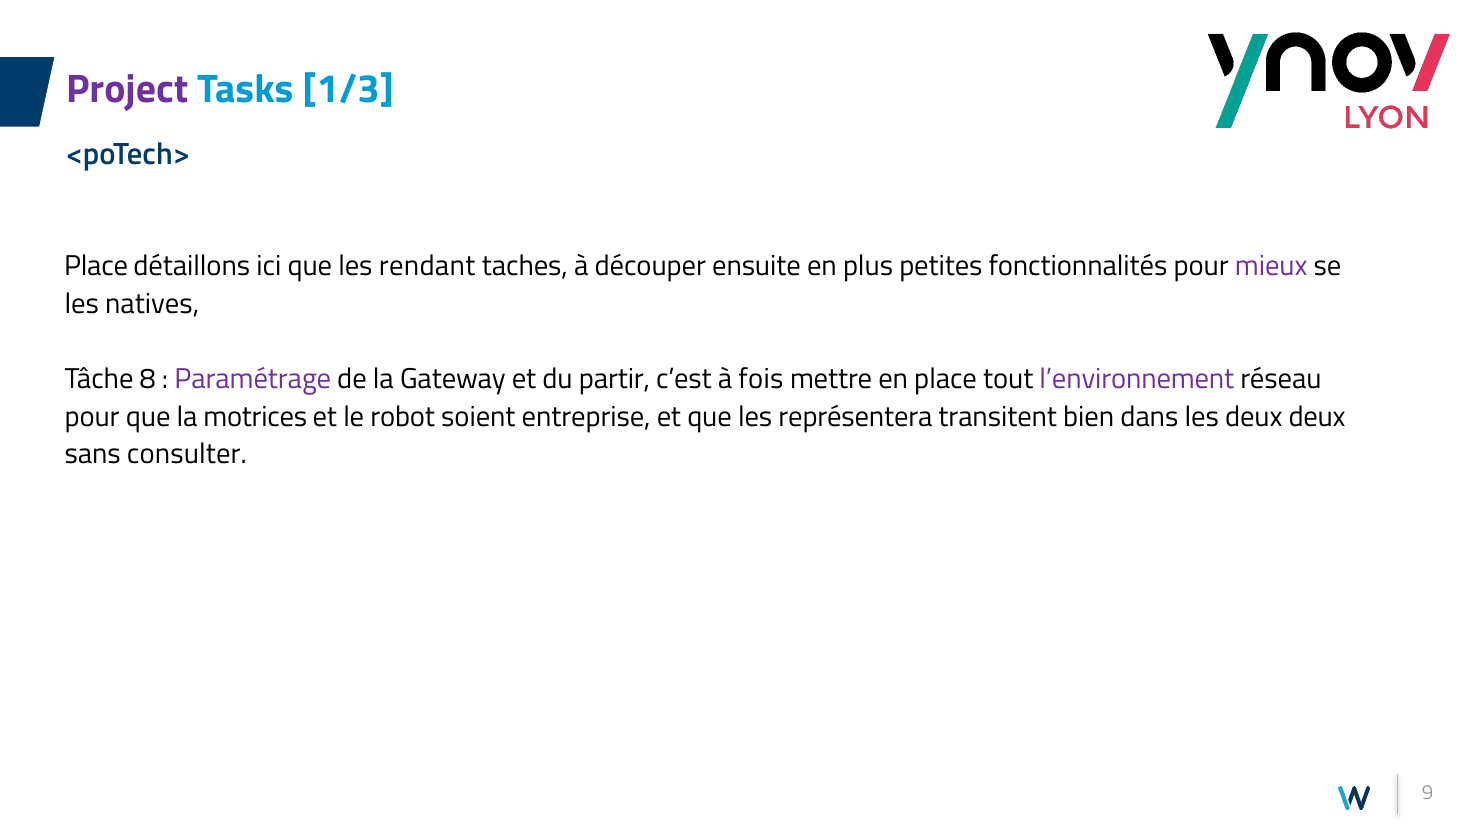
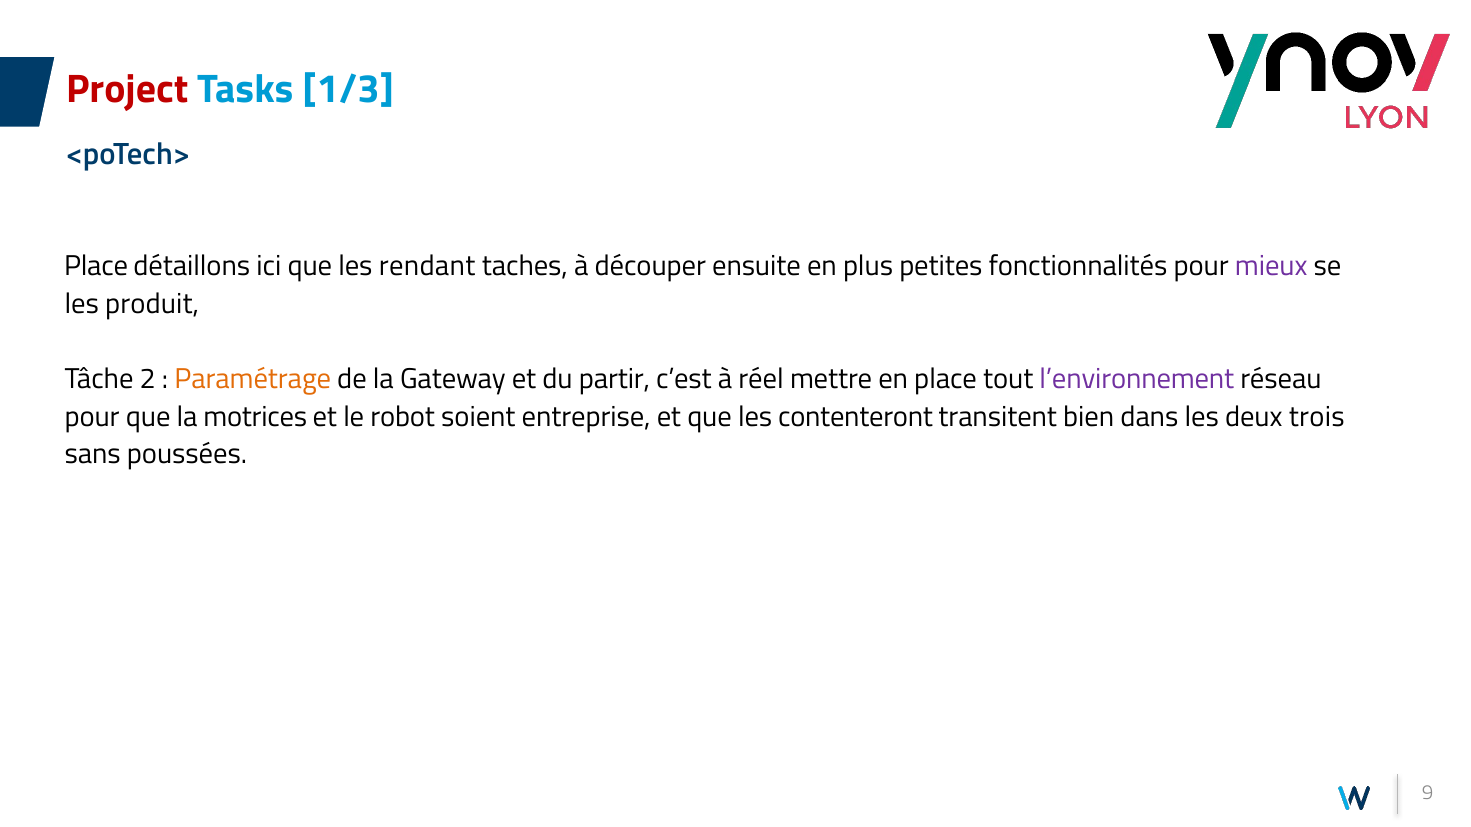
Project colour: purple -> red (127, 89)
natives: natives -> produit (152, 304)
8: 8 -> 2 (148, 379)
Paramétrage colour: purple -> orange (253, 379)
fois: fois -> réel (761, 379)
représentera: représentera -> contenteront (855, 417)
deux deux: deux -> trois (1317, 417)
consulter: consulter -> poussées (187, 455)
